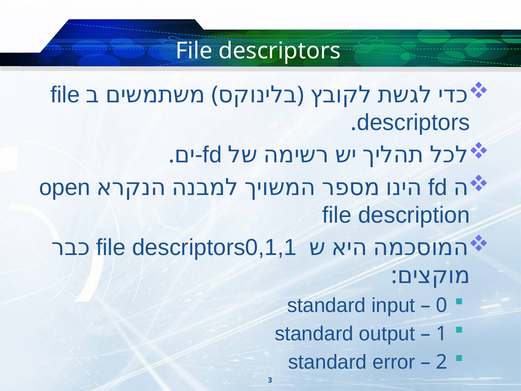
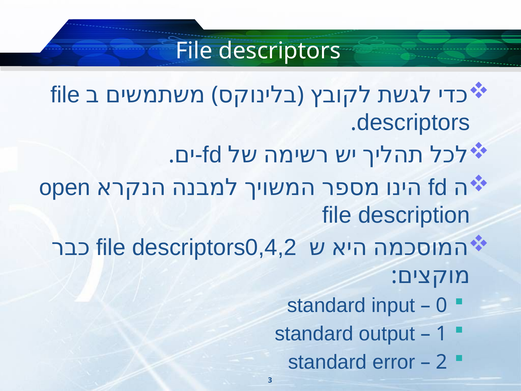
descriptors0,1,1: descriptors0,1,1 -> descriptors0,4,2 (214, 248)
